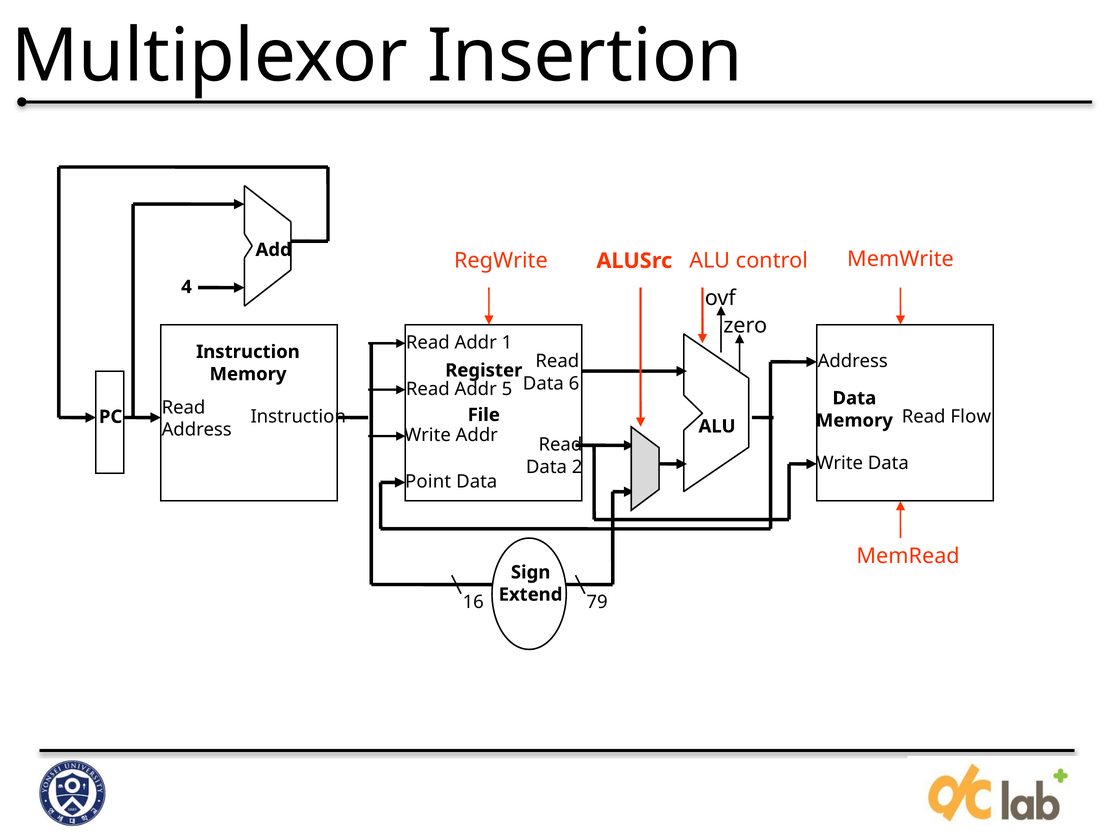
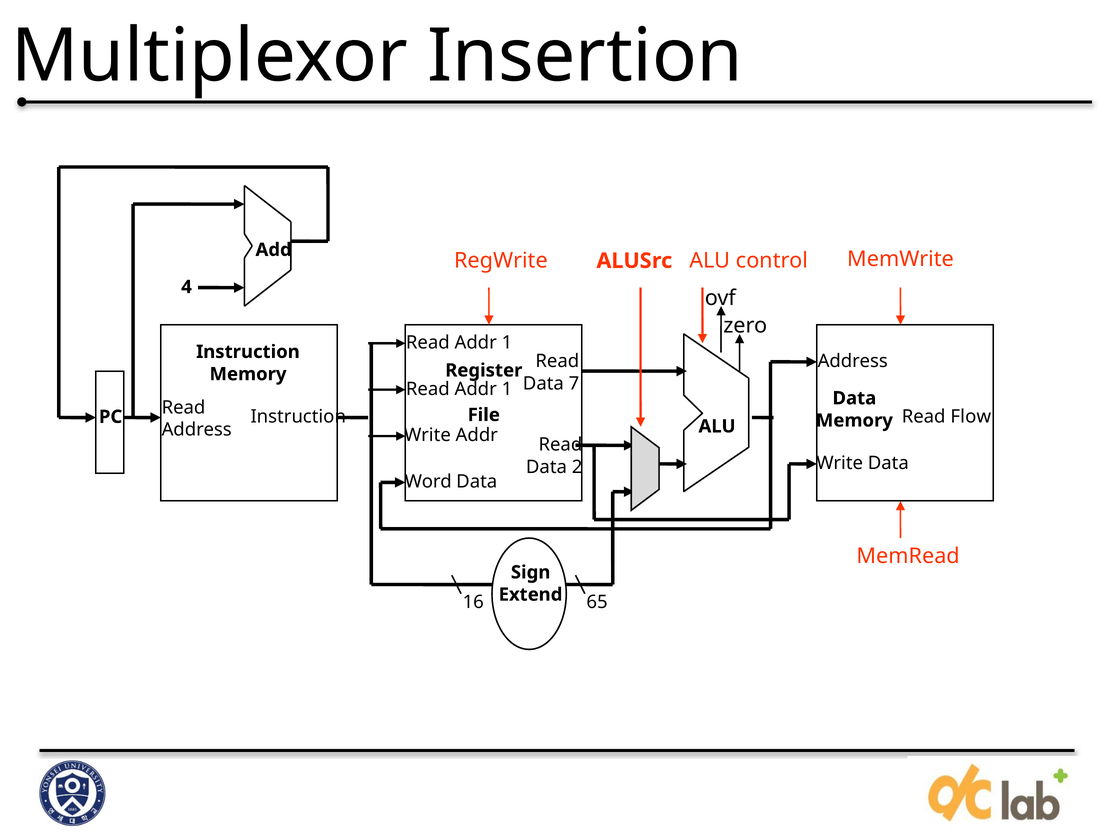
6: 6 -> 7 (574, 384)
5: 5 -> 1 (507, 389)
Point: Point -> Word (428, 482)
79: 79 -> 65 (597, 603)
